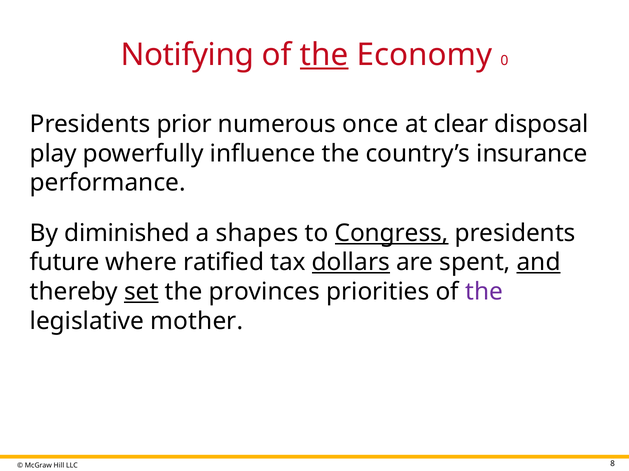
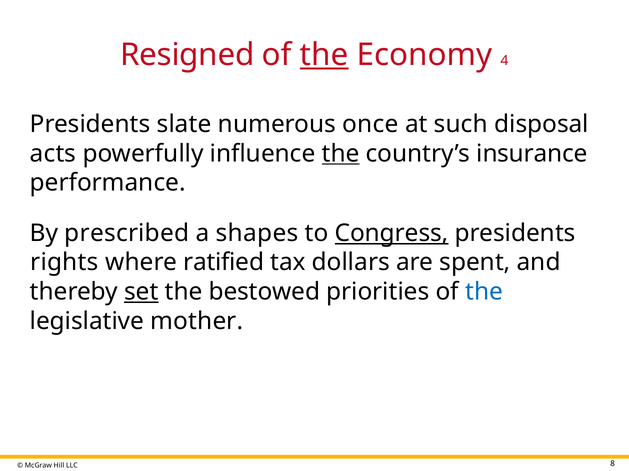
Notifying: Notifying -> Resigned (187, 55)
0: 0 -> 4 (504, 61)
prior: prior -> slate (184, 124)
clear: clear -> such (461, 124)
play: play -> acts (53, 154)
the underline: none -> present (341, 154)
diminished: diminished -> prescribed (127, 233)
future: future -> rights (64, 263)
dollars underline: present -> none (351, 263)
and underline: present -> none (539, 263)
provinces: provinces -> bestowed (264, 292)
the colour: purple -> blue (484, 292)
